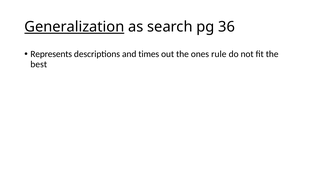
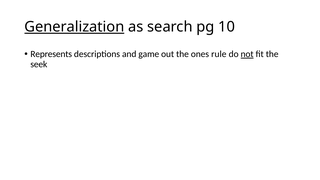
36: 36 -> 10 (227, 27)
times: times -> game (149, 54)
not underline: none -> present (247, 54)
best: best -> seek (39, 64)
